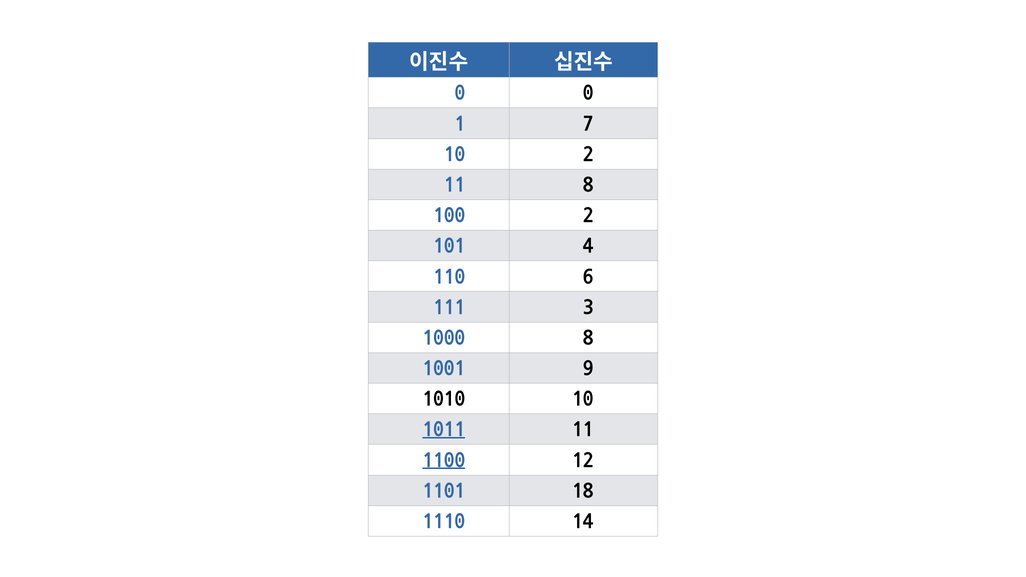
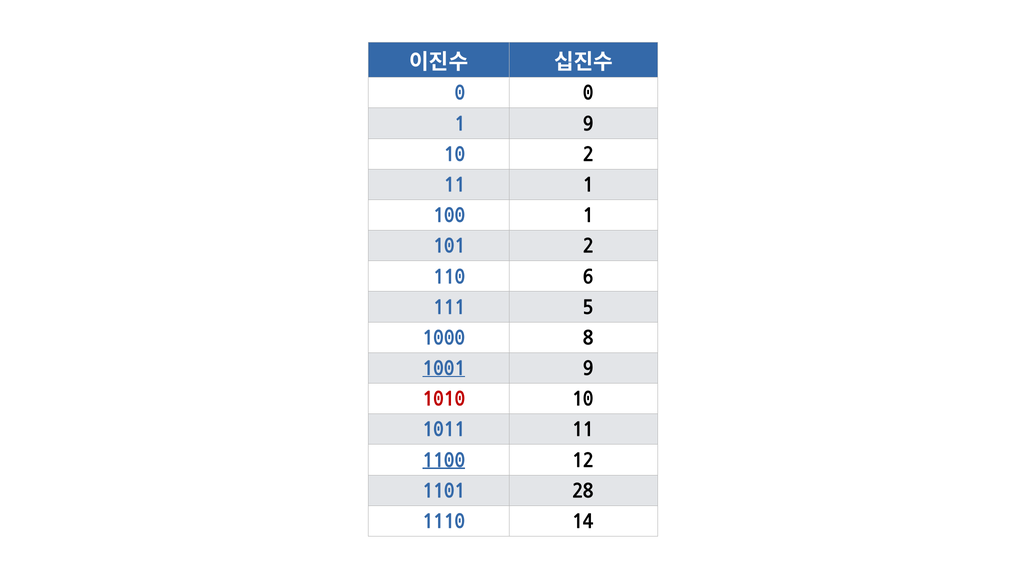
1 7: 7 -> 9 (588, 123)
11 8: 8 -> 1 (588, 184)
100 2: 2 -> 1 (588, 214)
101 4: 4 -> 2 (588, 245)
3: 3 -> 5 (588, 306)
1001 underline: none -> present (444, 367)
1010 colour: black -> red (444, 398)
1011 underline: present -> none (444, 429)
18: 18 -> 28 (583, 490)
